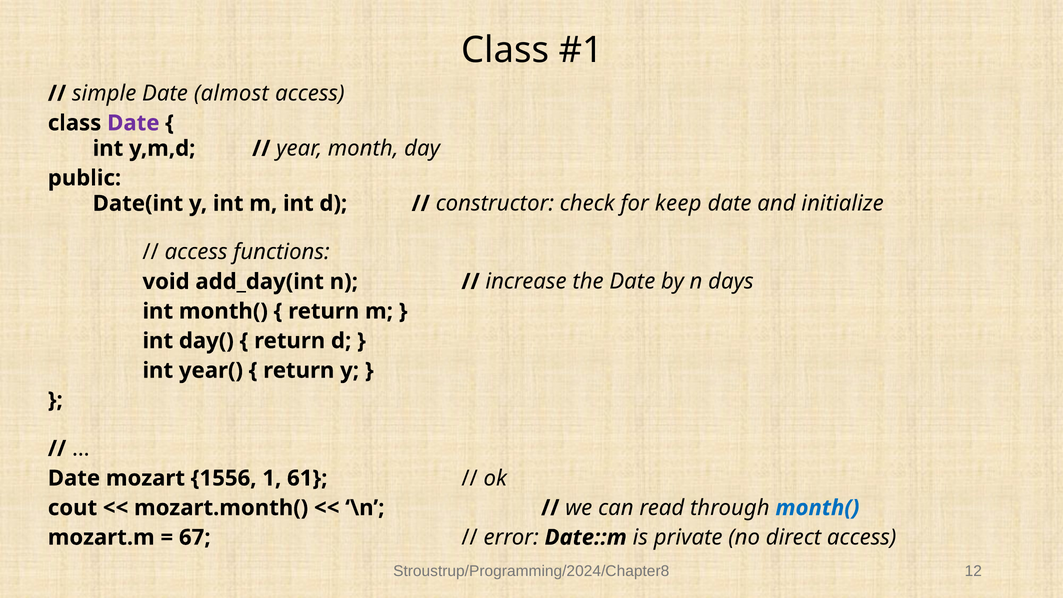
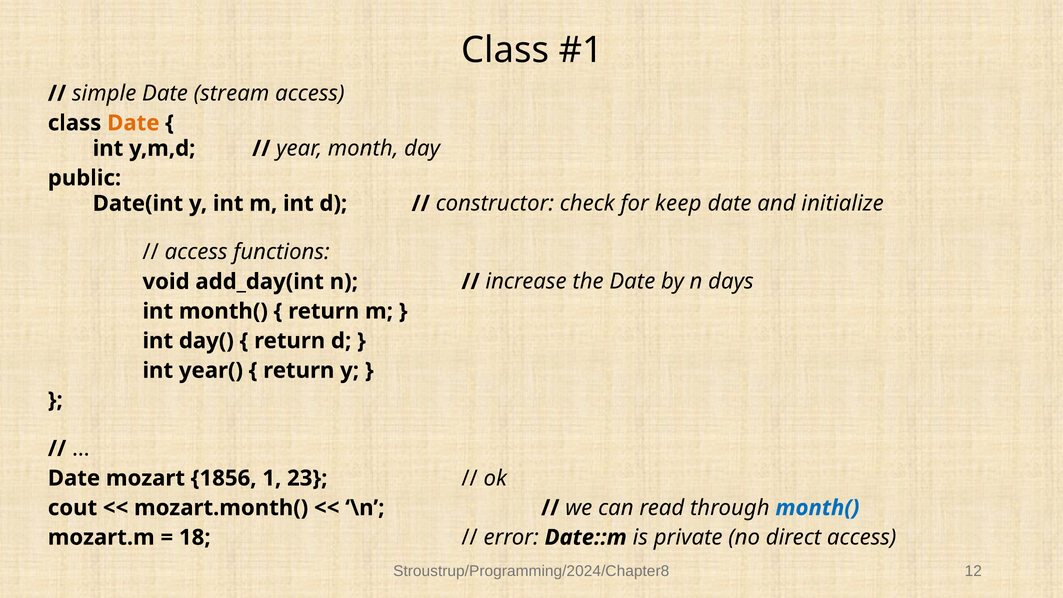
almost: almost -> stream (231, 93)
Date colour: purple -> orange (133, 123)
1556: 1556 -> 1856 (224, 478)
61: 61 -> 23 (307, 478)
67: 67 -> 18 (195, 537)
